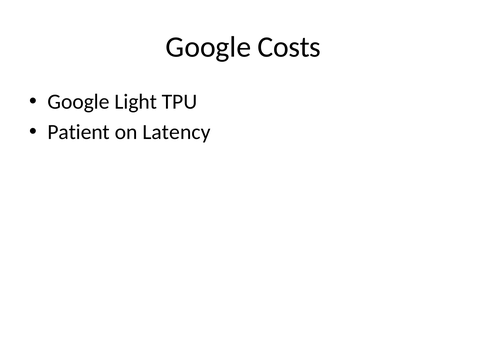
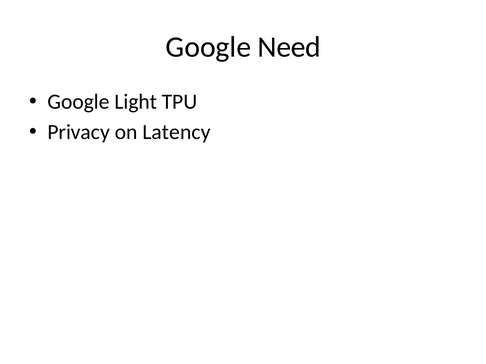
Costs: Costs -> Need (289, 47)
Patient: Patient -> Privacy (79, 132)
